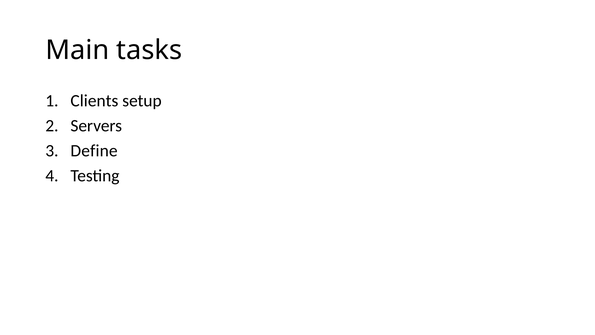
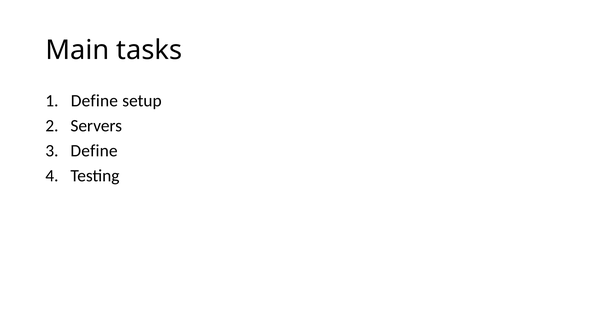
Clients: Clients -> Define (94, 101)
